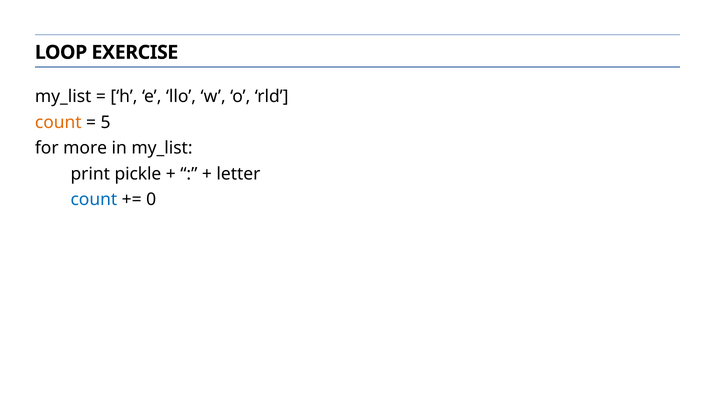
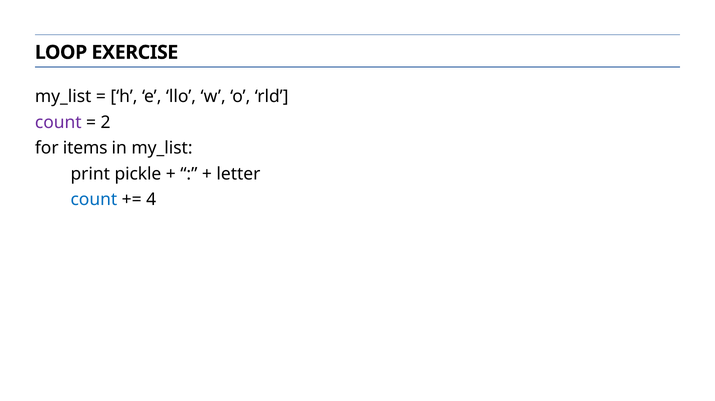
count colour: orange -> purple (58, 122)
5: 5 -> 2 (106, 122)
more: more -> items (85, 148)
0: 0 -> 4 (151, 200)
